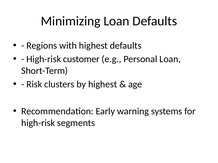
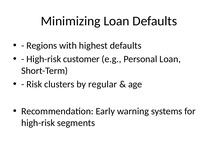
by highest: highest -> regular (103, 85)
